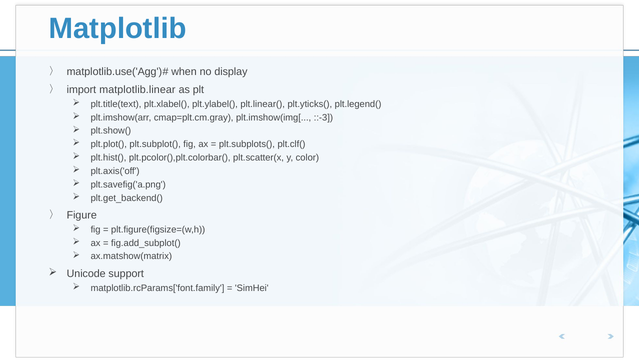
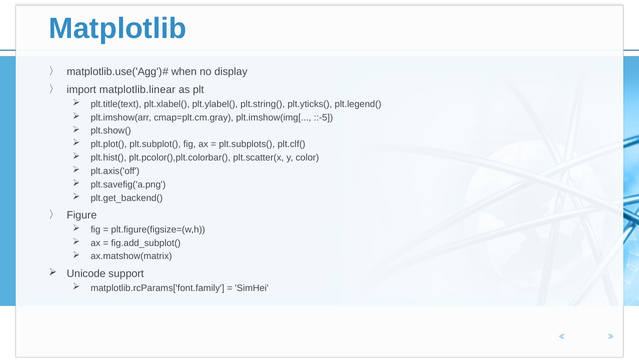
plt.linear(: plt.linear( -> plt.string( (263, 104)
::-3: ::-3 -> ::-5 (323, 117)
